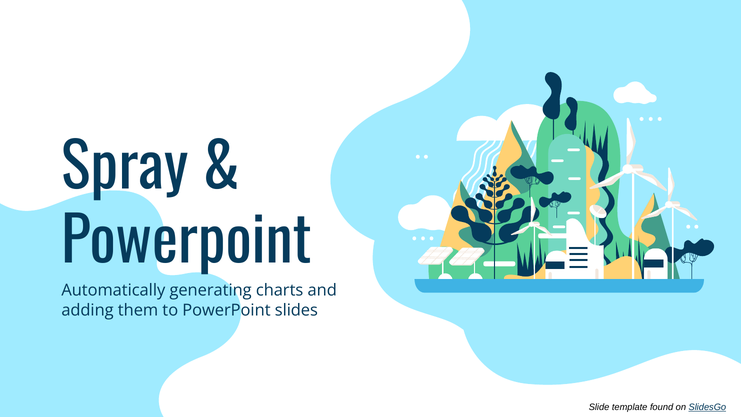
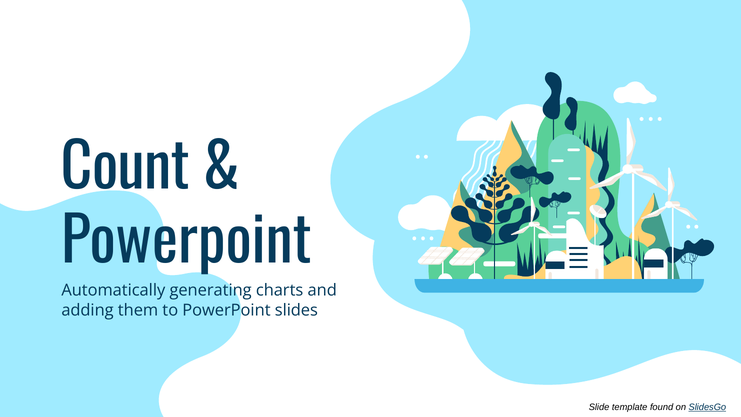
Spray: Spray -> Count (125, 168)
